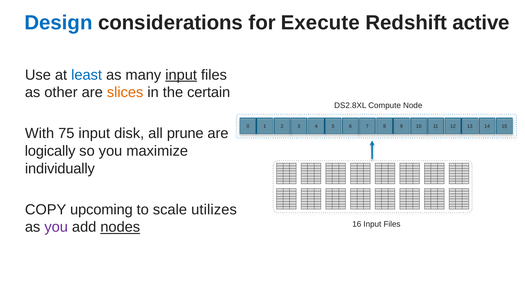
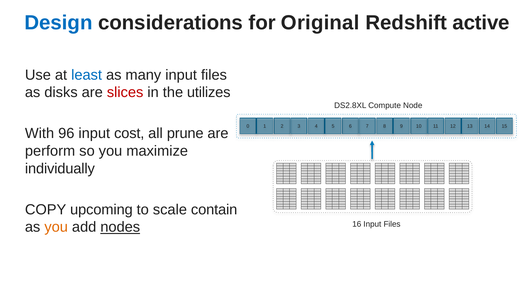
Execute: Execute -> Original (320, 23)
input underline: present -> none (181, 75)
other: other -> disks (61, 92)
slices colour: orange -> red (125, 92)
certain: certain -> utilizes (209, 92)
75: 75 -> 96 (66, 133)
disk: disk -> cost (129, 133)
logically: logically -> perform (50, 151)
utilizes: utilizes -> contain (214, 209)
you colour: purple -> orange (56, 227)
